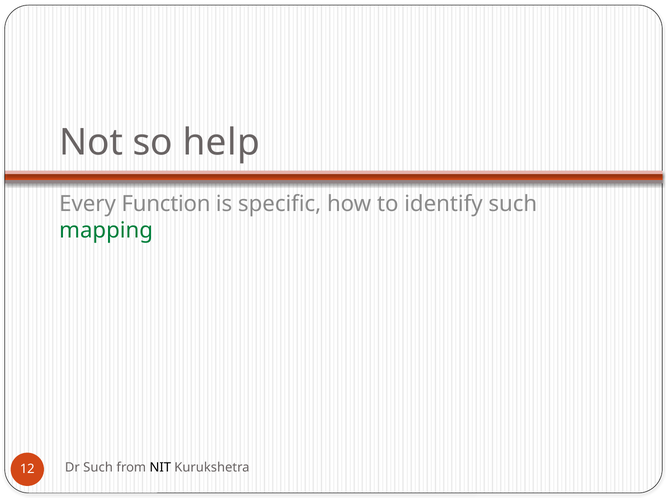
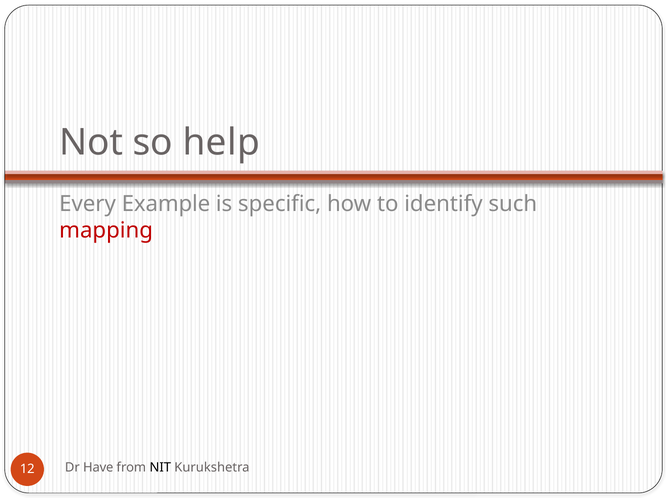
Function: Function -> Example (166, 204)
mapping colour: green -> red (106, 231)
Dr Such: Such -> Have (98, 468)
